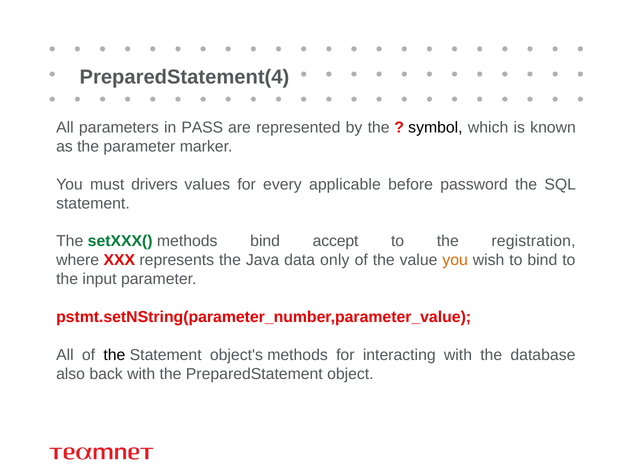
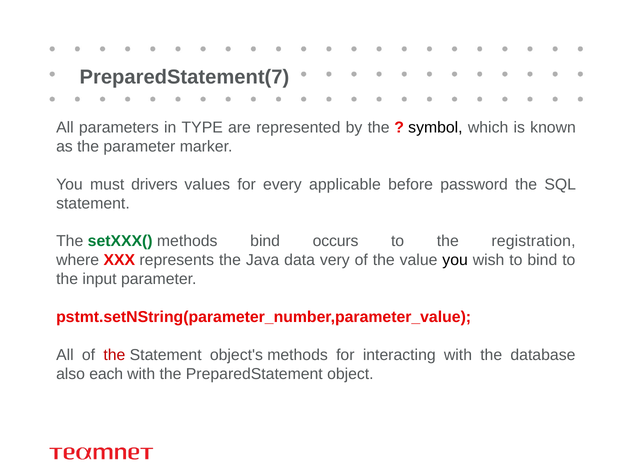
PreparedStatement(4: PreparedStatement(4 -> PreparedStatement(7 (184, 77)
PASS: PASS -> TYPE (202, 128)
accept: accept -> occurs (336, 241)
only: only -> very (335, 260)
you colour: orange -> black (455, 260)
the colour: black -> red (114, 355)
back: back -> each (106, 374)
